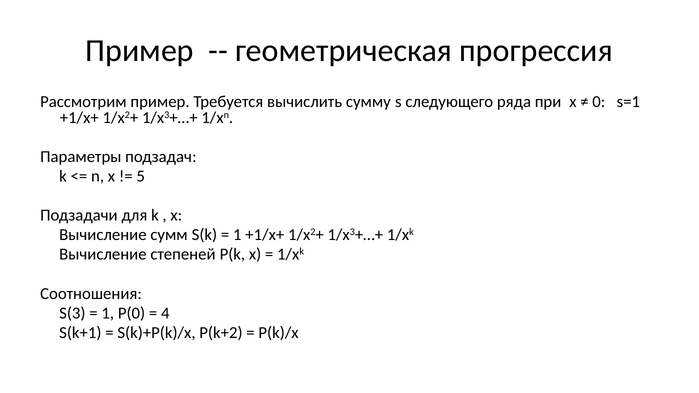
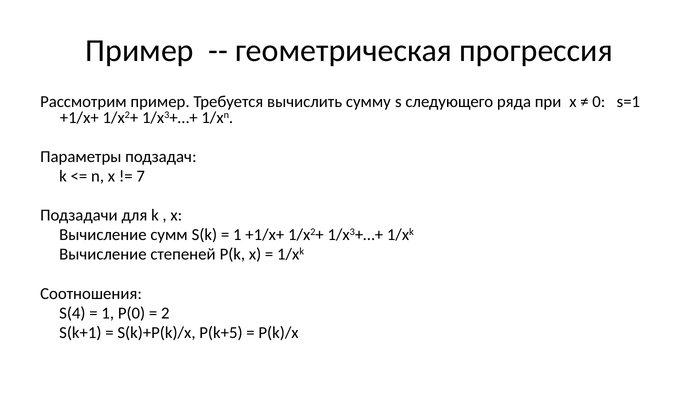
5: 5 -> 7 (141, 176)
S(3: S(3 -> S(4 (72, 313)
4: 4 -> 2 (165, 313)
P(k+2: P(k+2 -> P(k+5 (221, 333)
